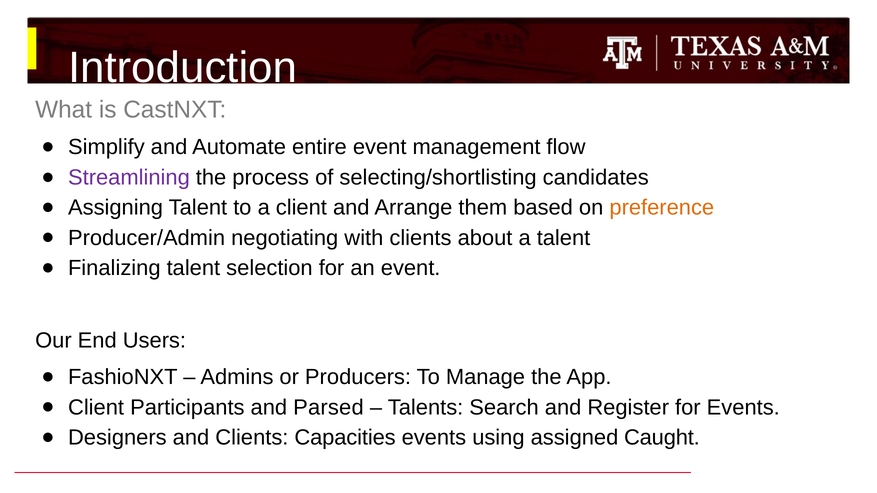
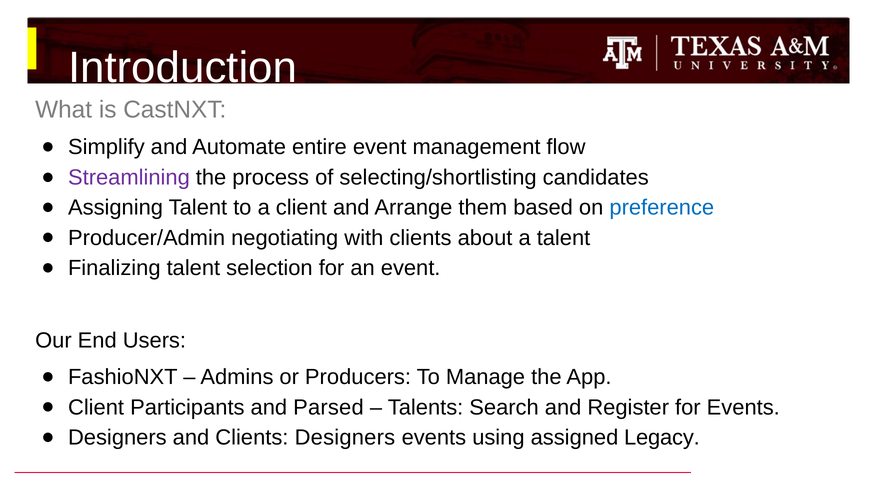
preference colour: orange -> blue (662, 208)
Clients Capacities: Capacities -> Designers (345, 438)
Caught: Caught -> Legacy (662, 438)
